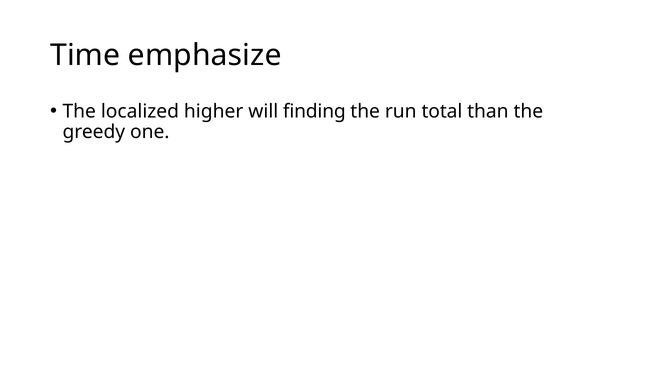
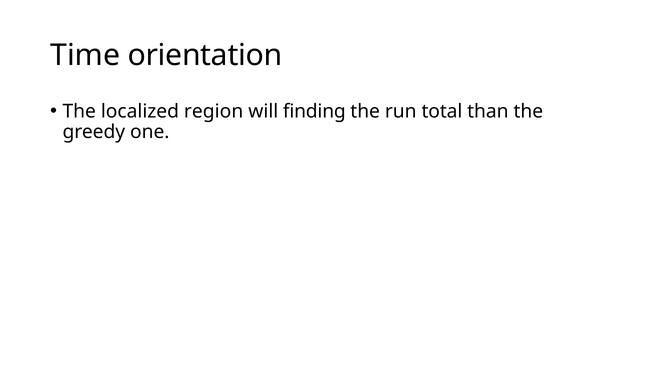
emphasize: emphasize -> orientation (205, 55)
higher: higher -> region (214, 111)
